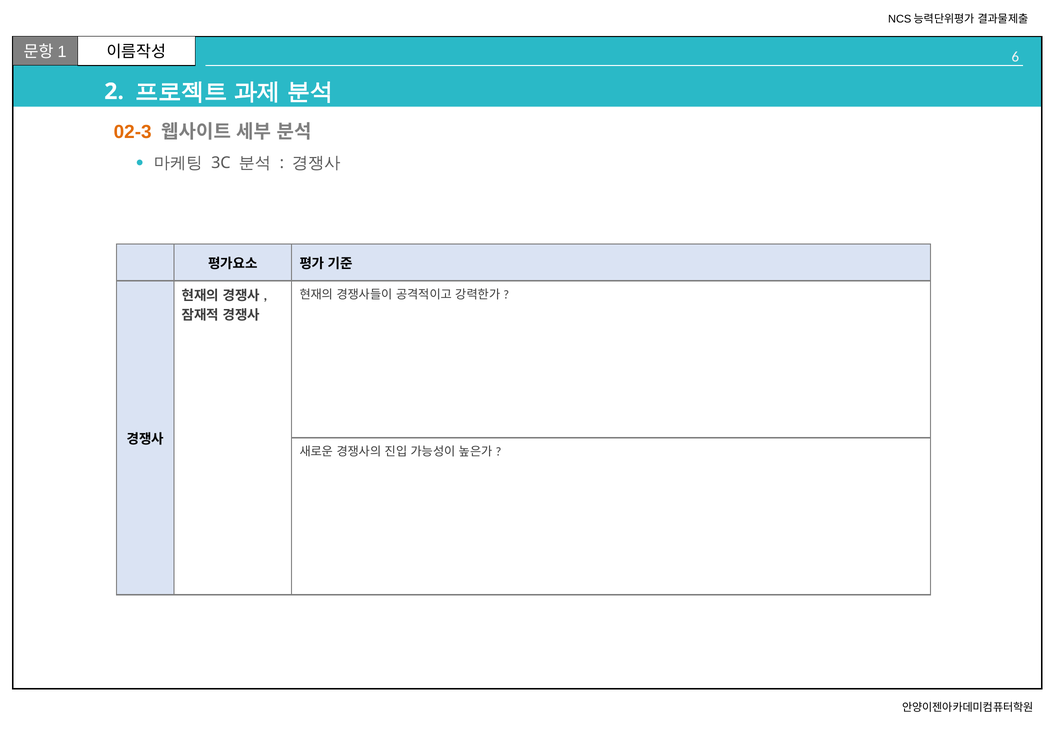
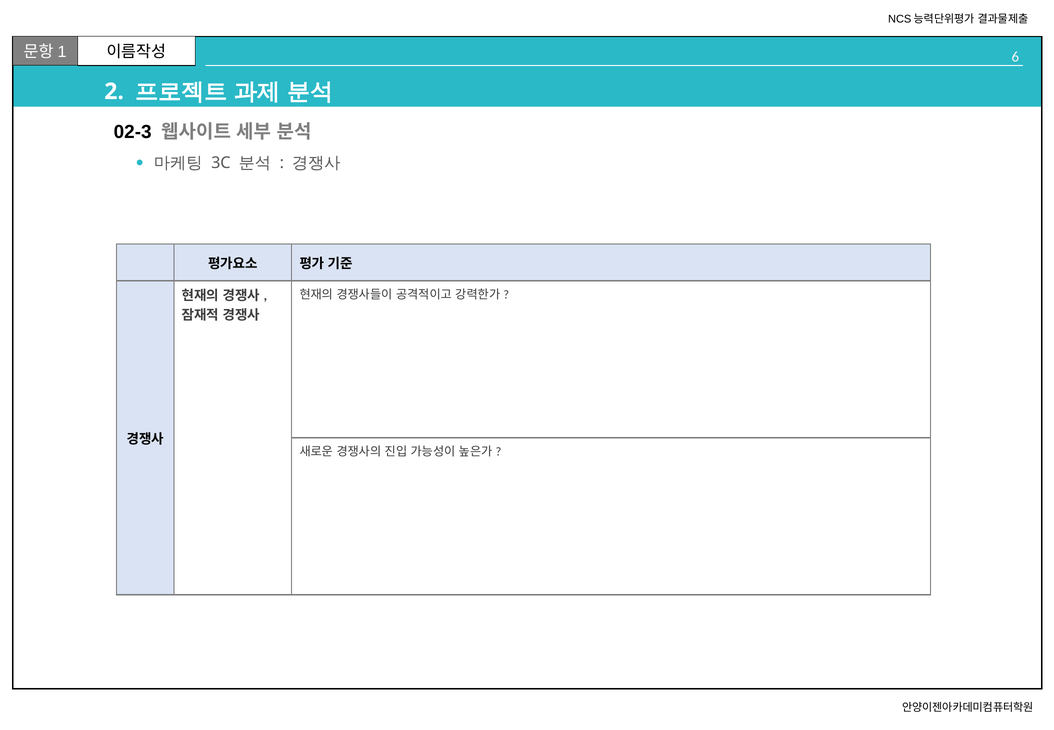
02-3 colour: orange -> black (133, 132)
